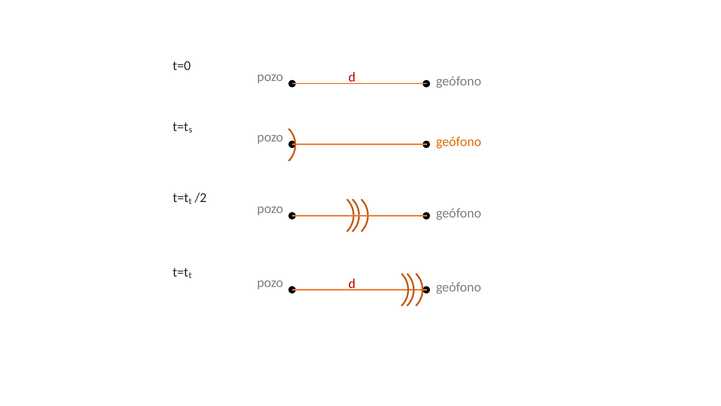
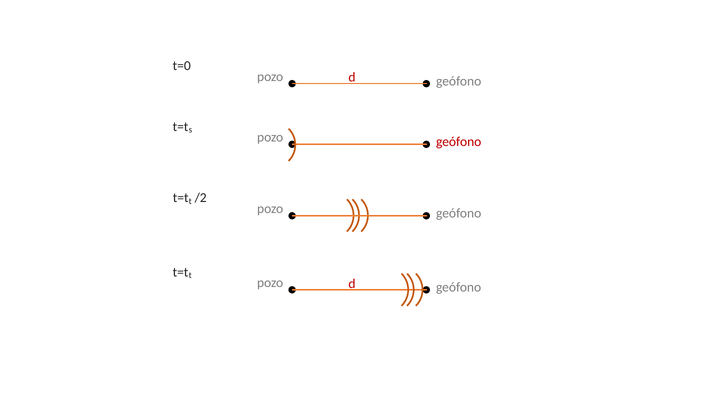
geófono colour: orange -> red (459, 142)
